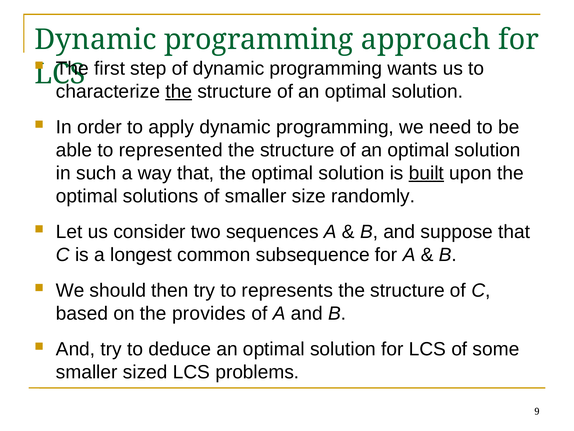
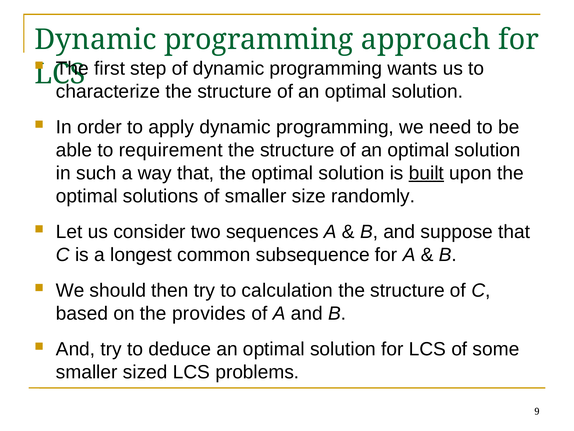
the underline: present -> none (179, 91)
represented: represented -> requirement (171, 150)
represents: represents -> calculation (287, 290)
